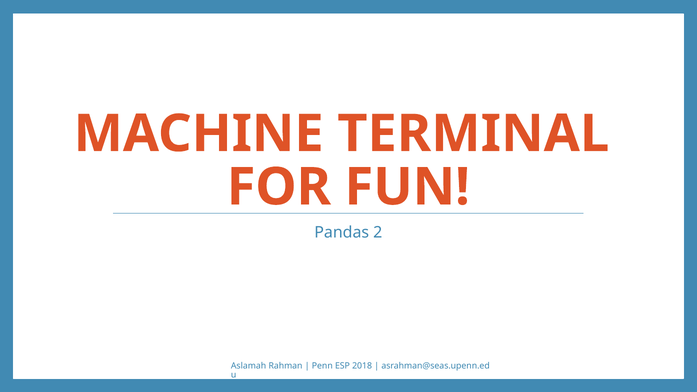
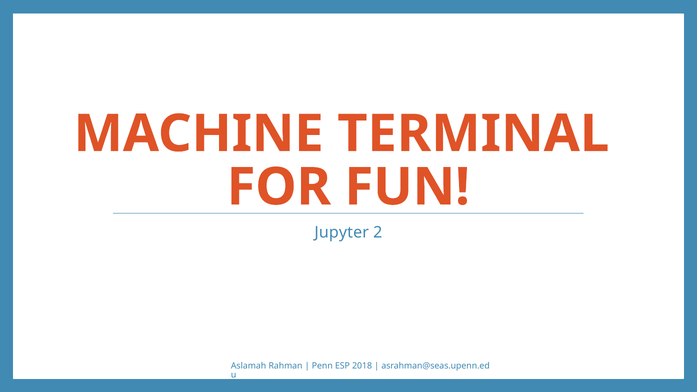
Pandas: Pandas -> Jupyter (342, 232)
